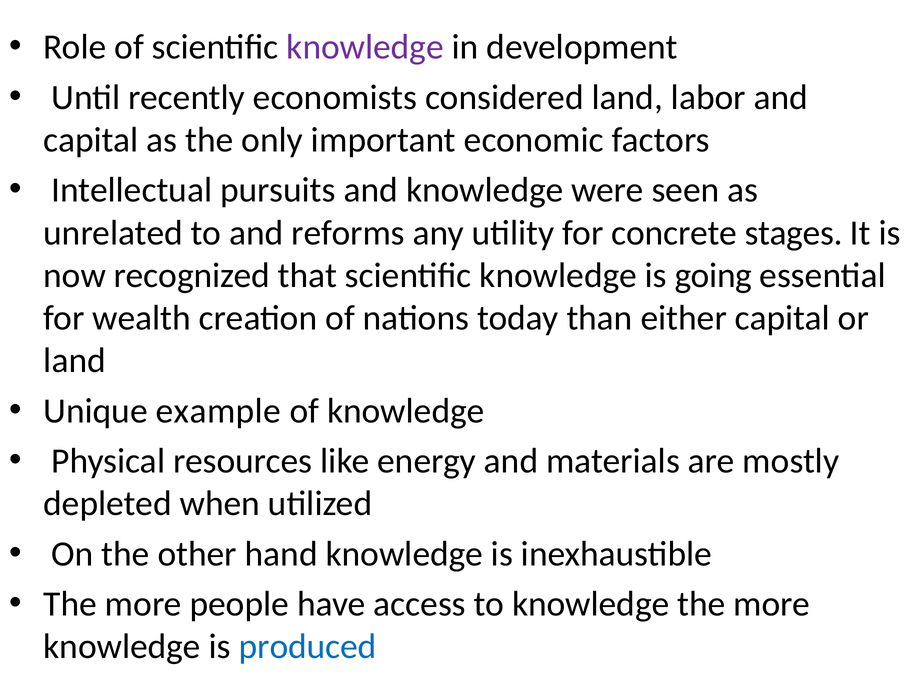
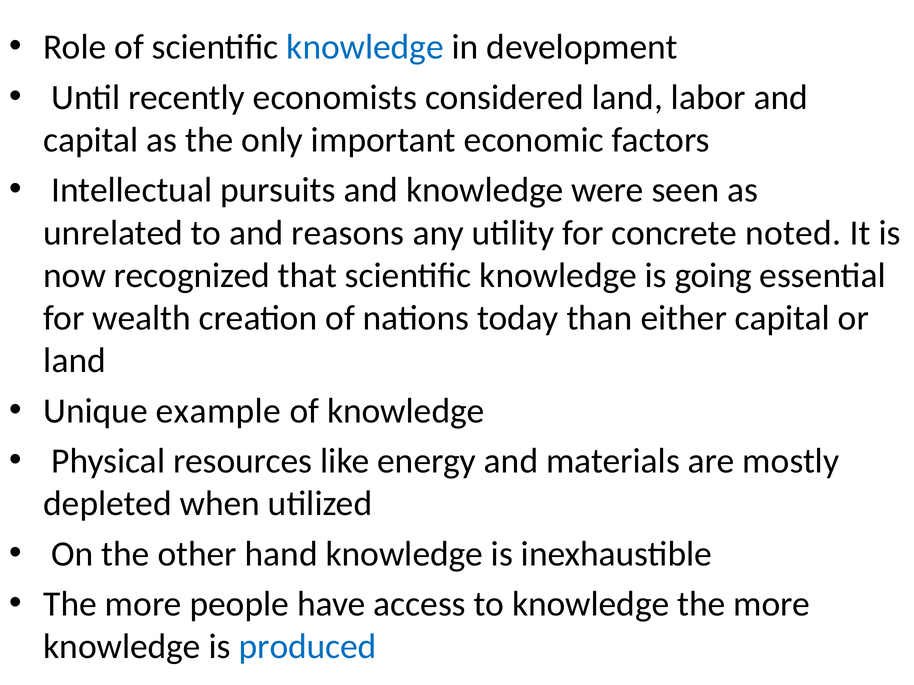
knowledge colour: purple -> blue (365, 47)
reforms: reforms -> reasons (348, 233)
stages: stages -> noted (793, 233)
